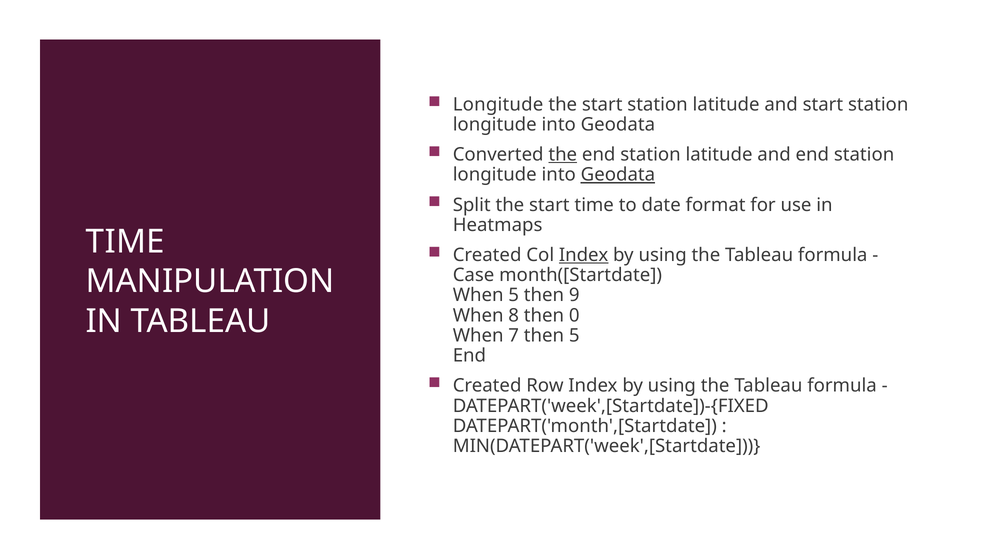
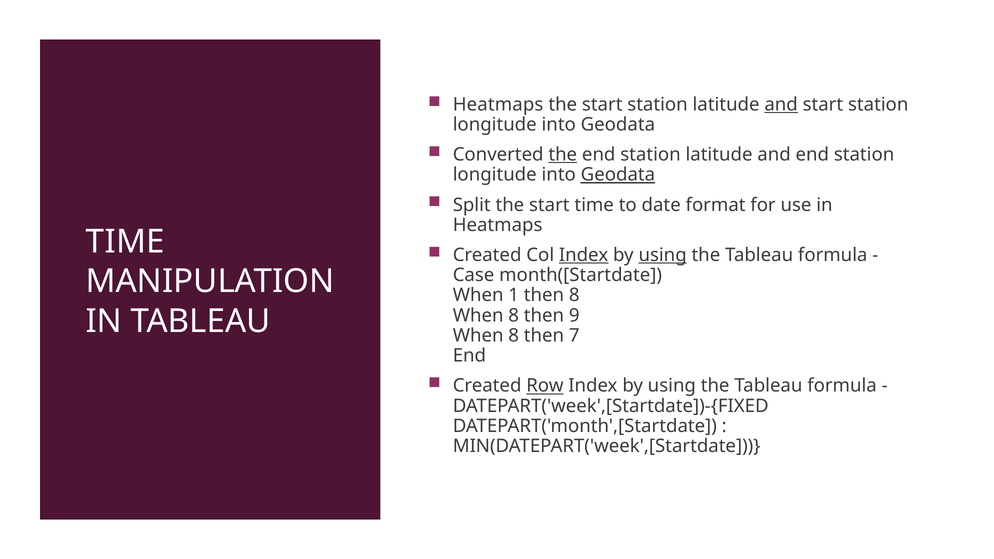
Longitude: Longitude -> Heatmaps (498, 104)
and underline: none -> present (781, 104)
using underline: none -> present (663, 255)
When 5: 5 -> 1 (514, 295)
then 9: 9 -> 8 (574, 295)
0: 0 -> 9 (574, 316)
7: 7 -> 8 (514, 336)
then 5: 5 -> 7 (574, 336)
Row underline: none -> present (545, 386)
